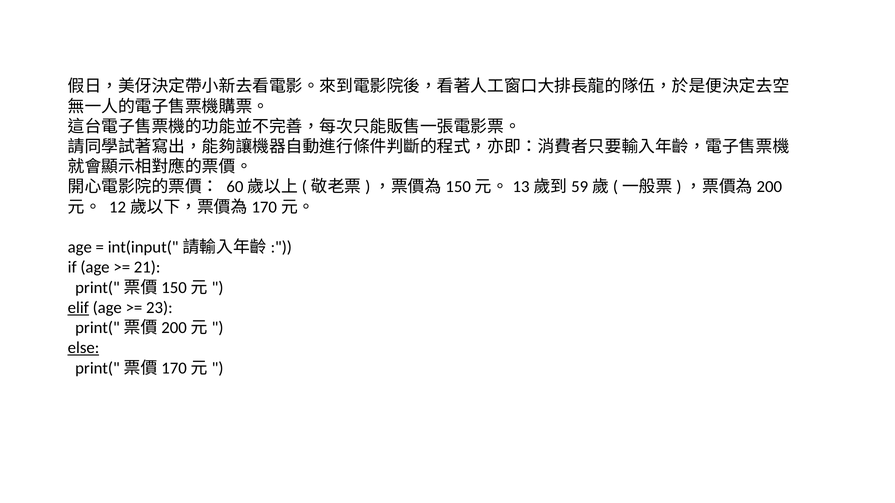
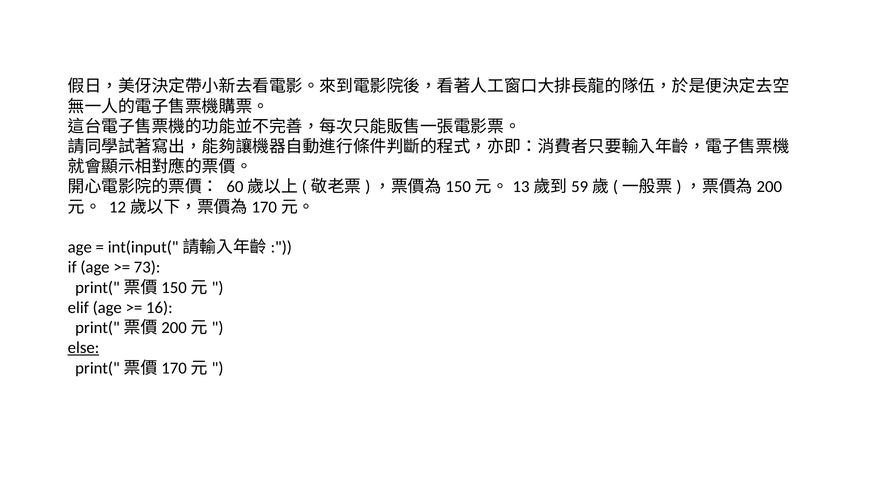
21: 21 -> 73 (147, 268)
elif underline: present -> none (78, 308)
23: 23 -> 16 (159, 308)
